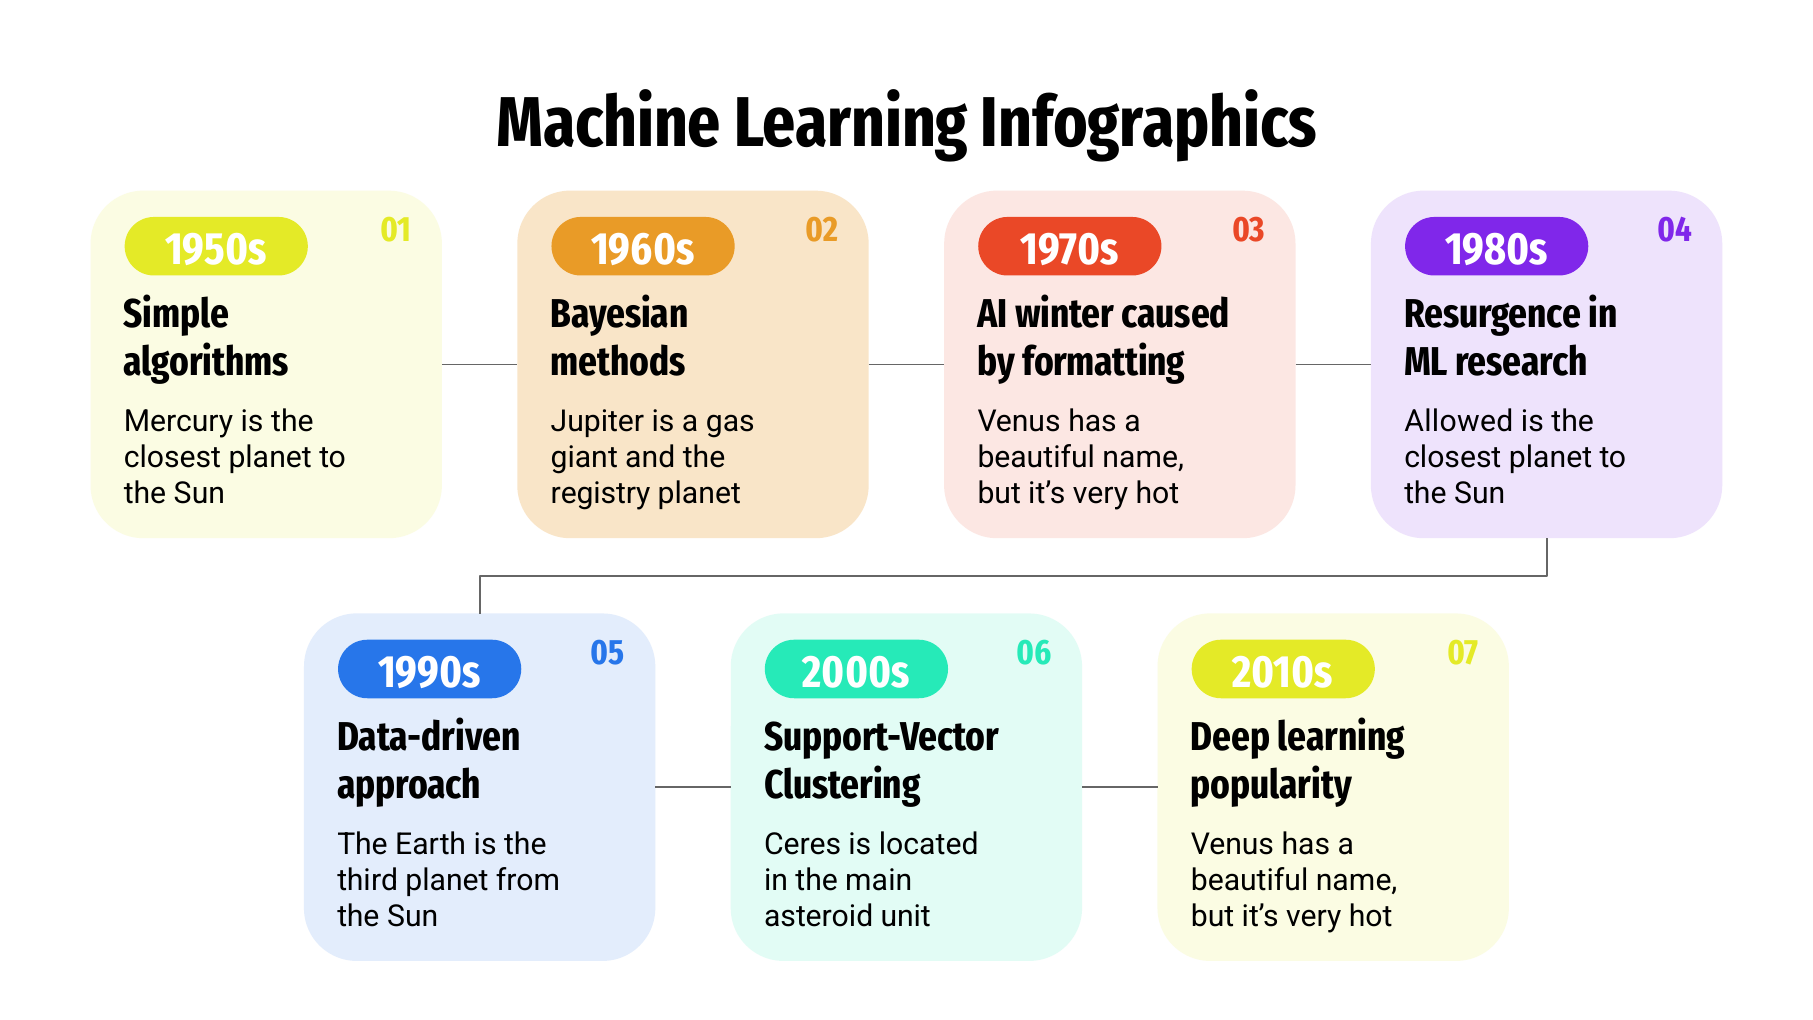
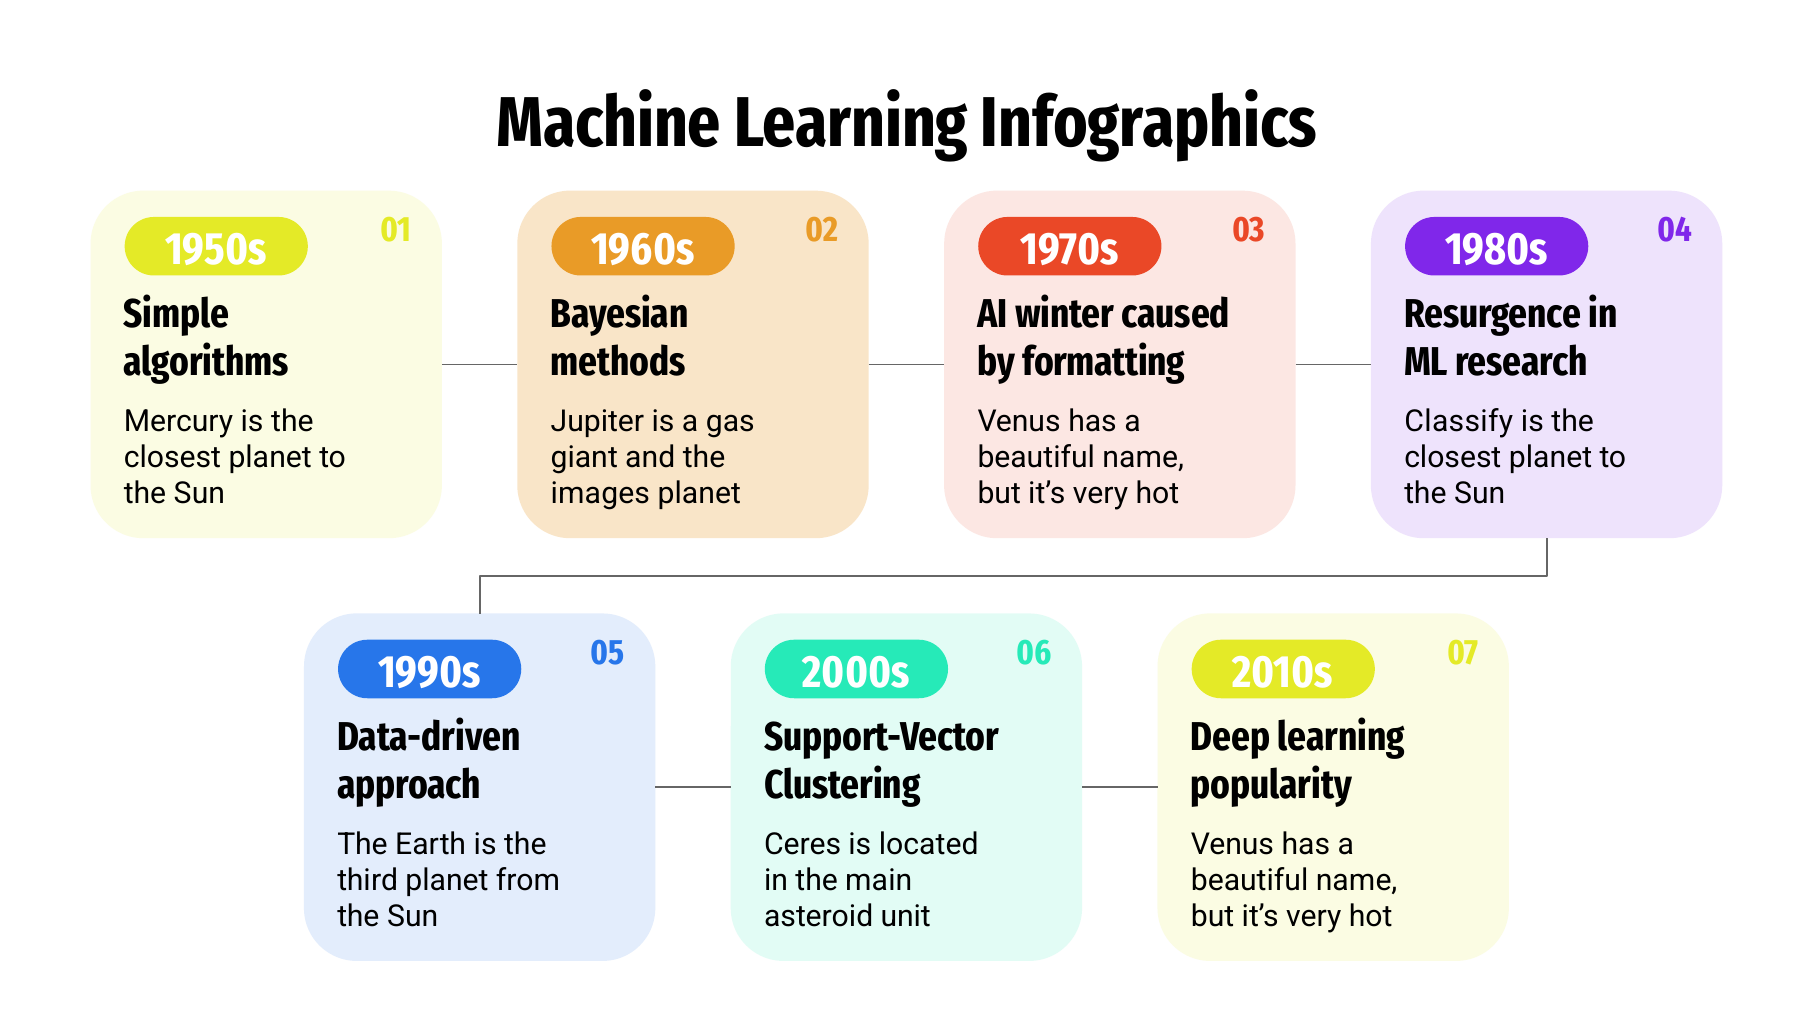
Allowed: Allowed -> Classify (1459, 421)
registry: registry -> images (600, 494)
